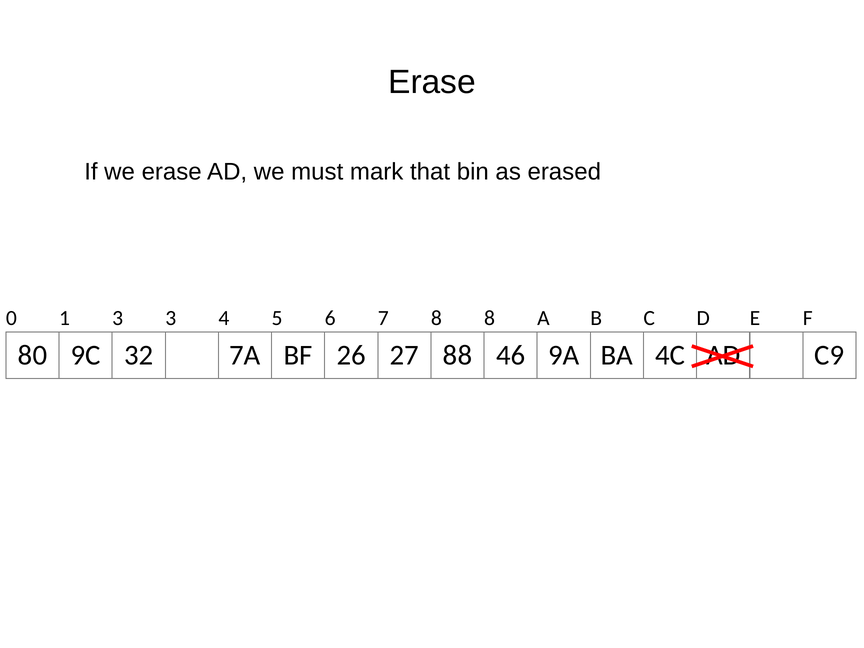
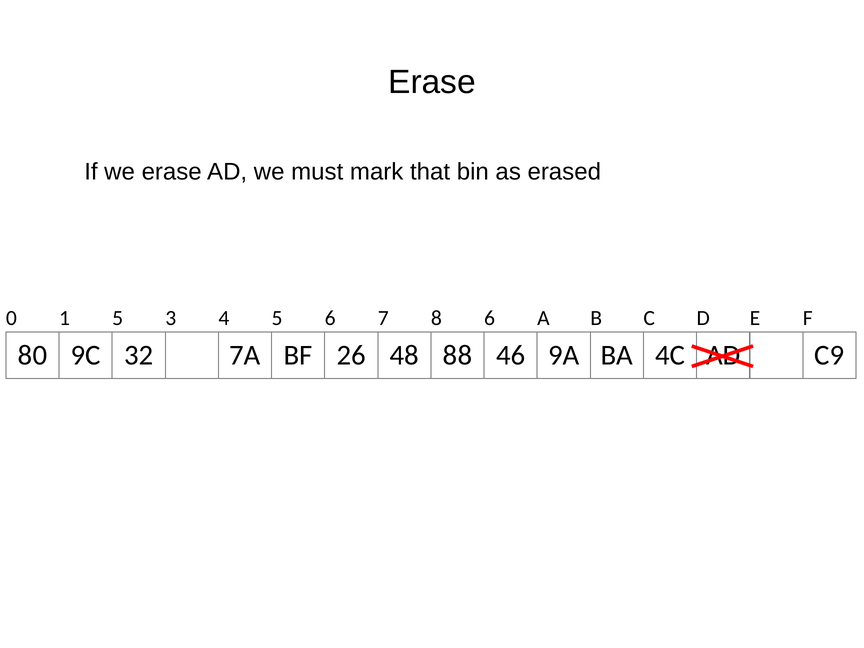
1 3: 3 -> 5 (118, 318)
8 8: 8 -> 6 (490, 318)
27: 27 -> 48 (404, 355)
